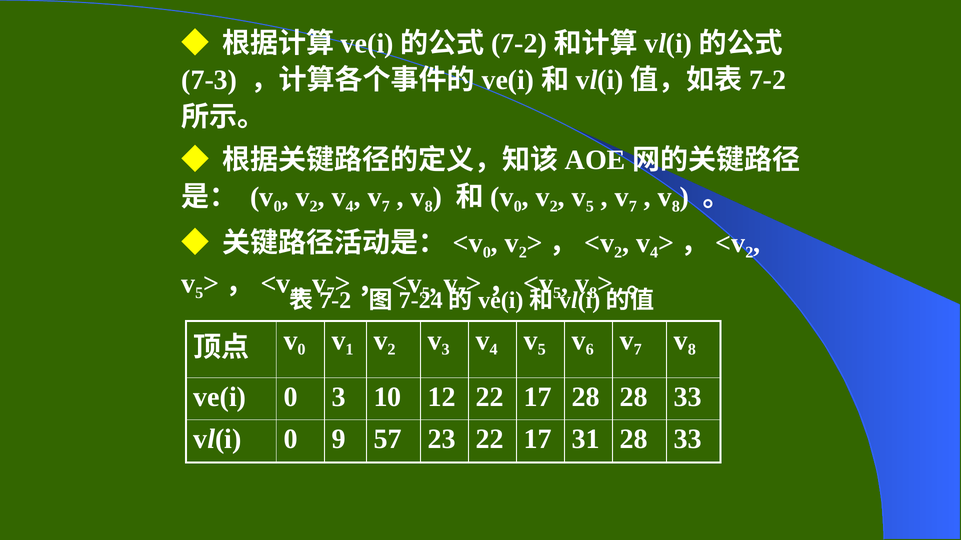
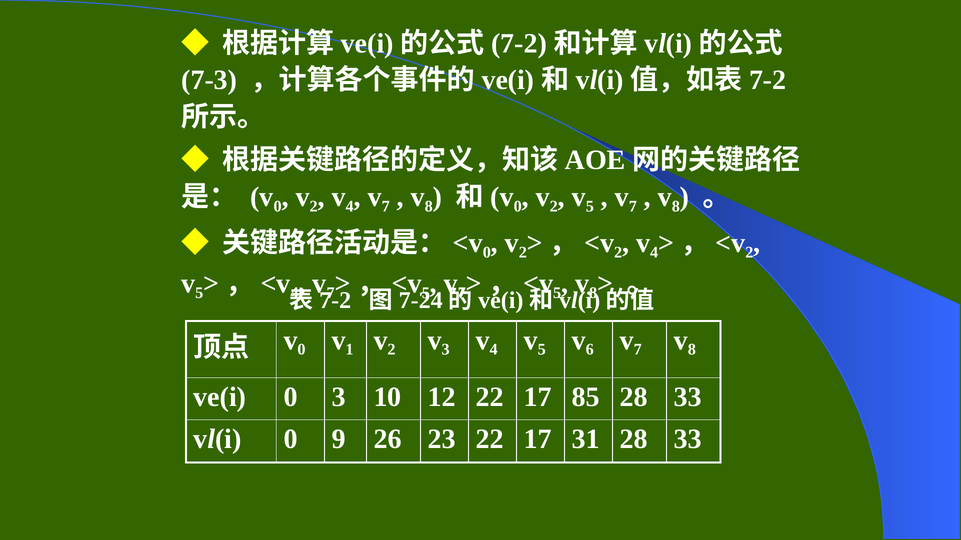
17 28: 28 -> 85 (586, 397)
57: 57 -> 26 (388, 440)
